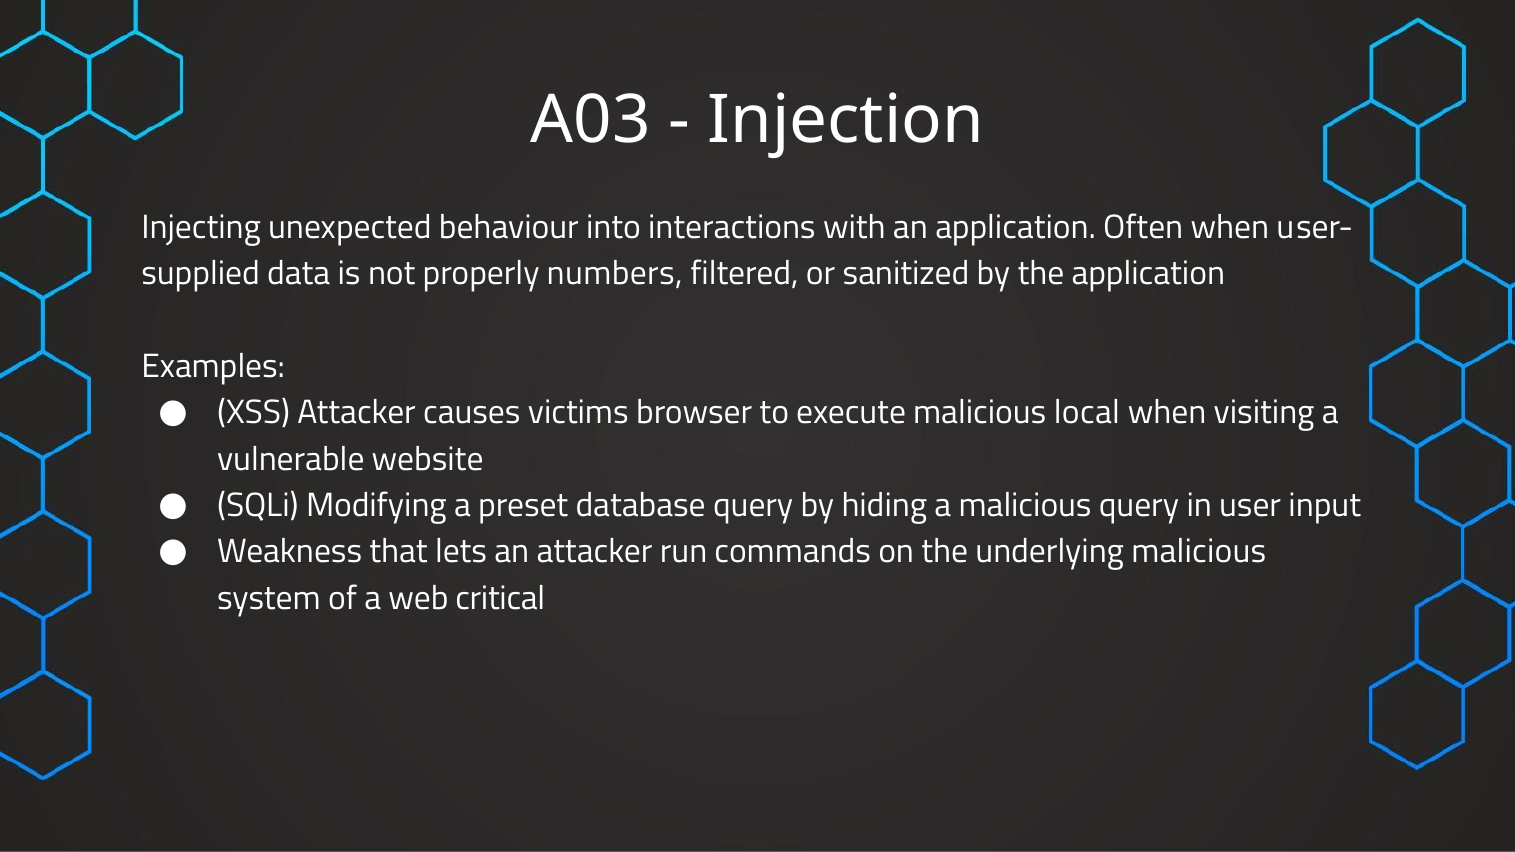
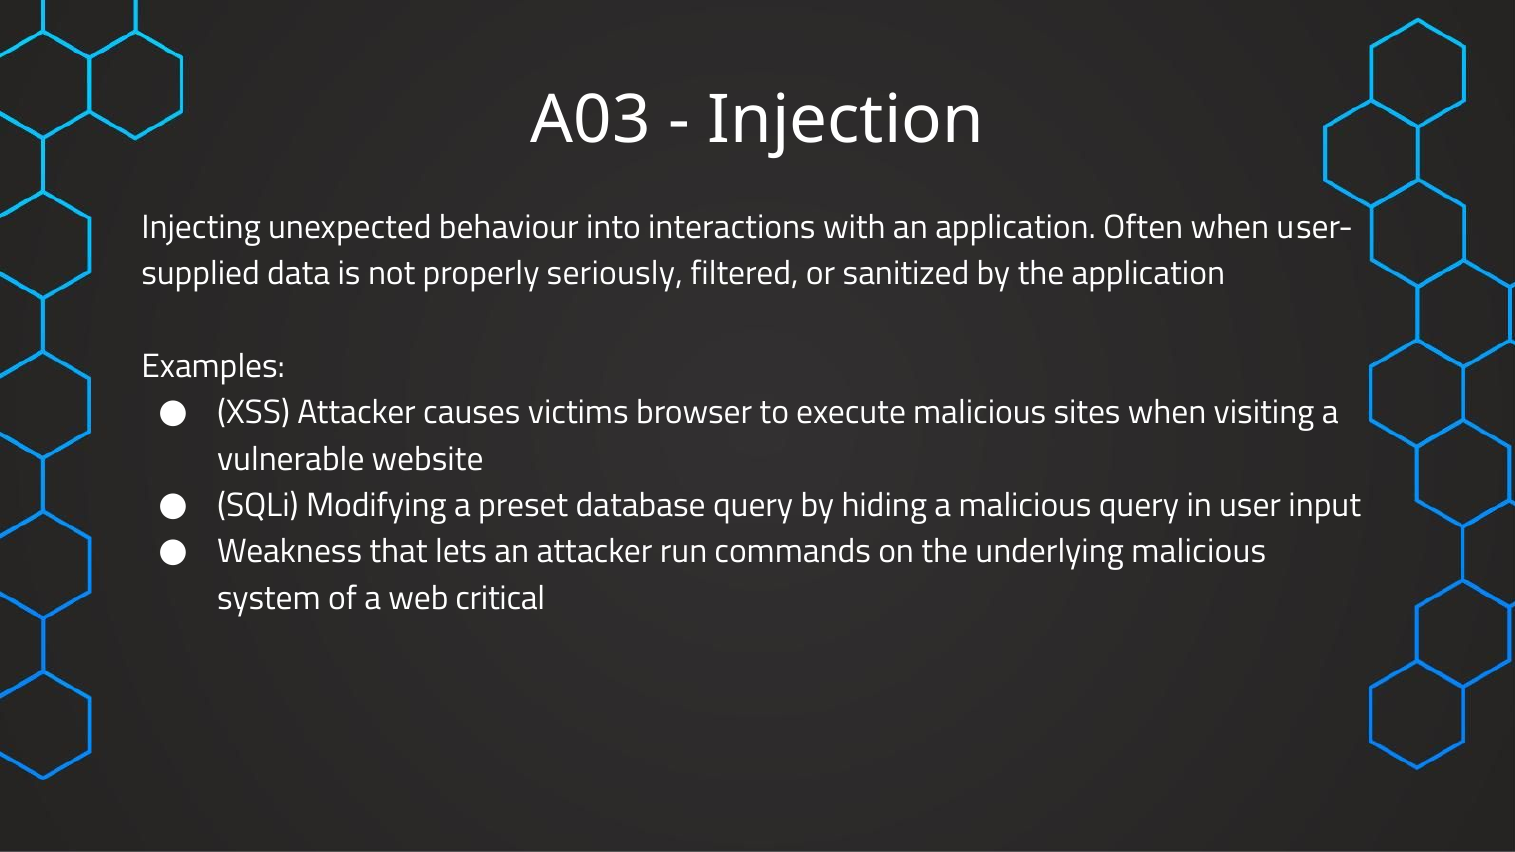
numbers: numbers -> seriously (615, 274)
local: local -> sites (1087, 413)
